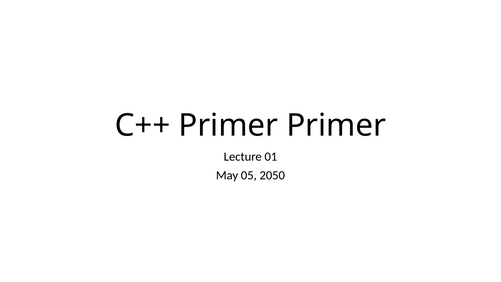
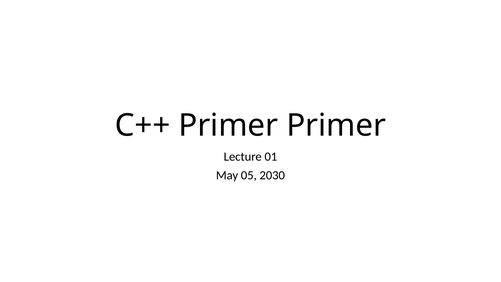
2050: 2050 -> 2030 (272, 175)
